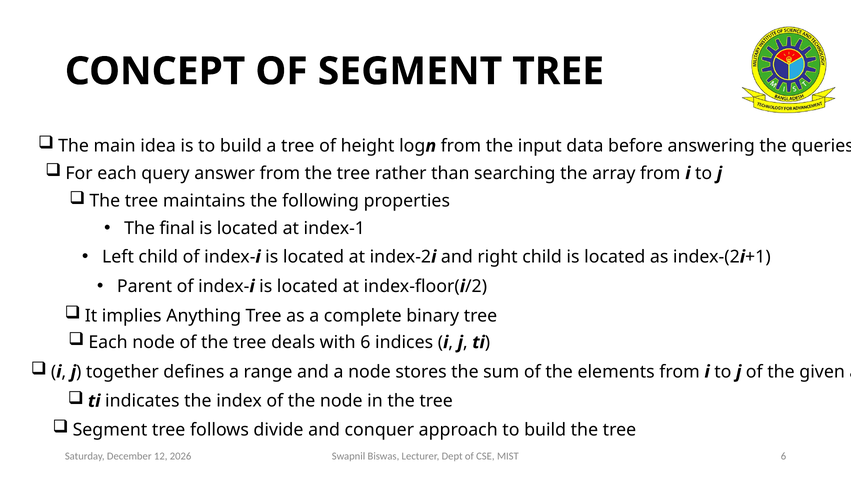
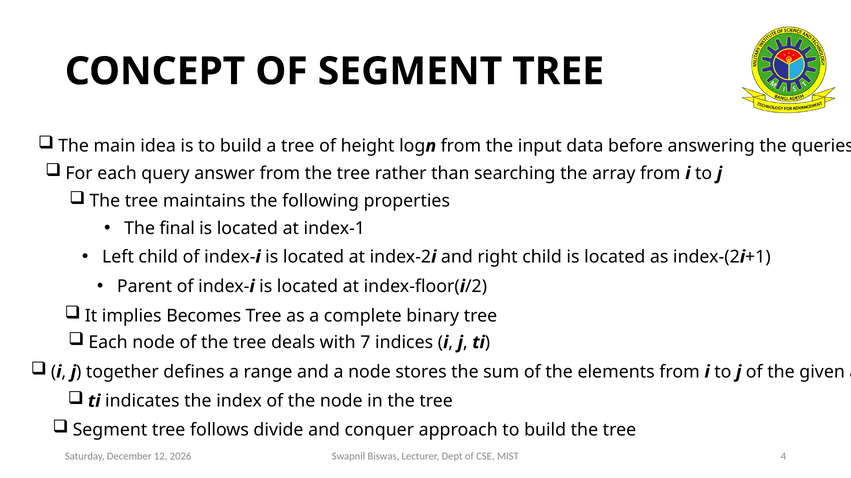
Anything: Anything -> Becomes (204, 316)
with 6: 6 -> 7 (365, 343)
MIST 6: 6 -> 4 (783, 457)
